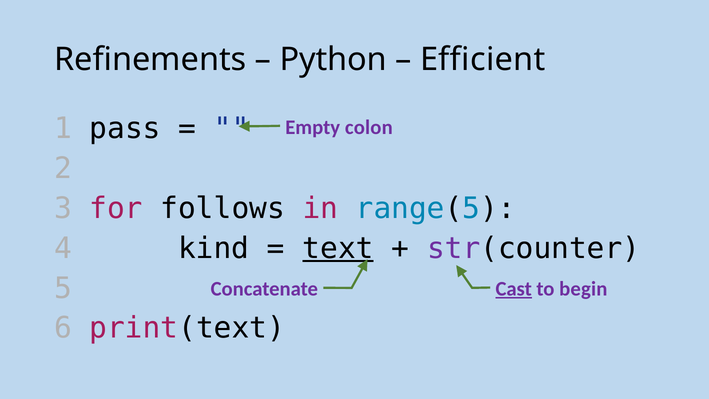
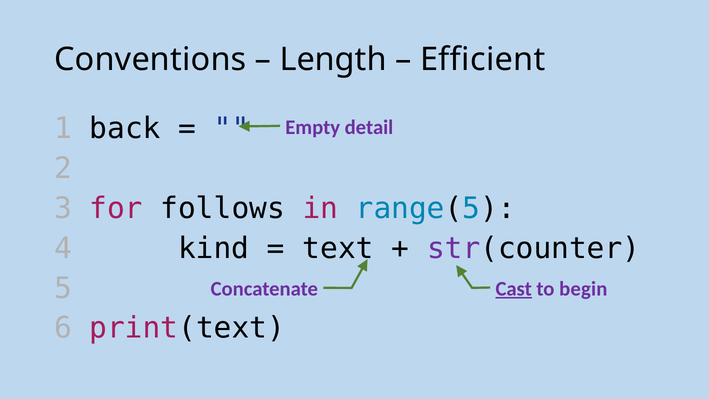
Refinements: Refinements -> Conventions (150, 60)
Python: Python -> Length (333, 60)
pass: pass -> back (125, 129)
colon: colon -> detail (369, 127)
text underline: present -> none (338, 248)
